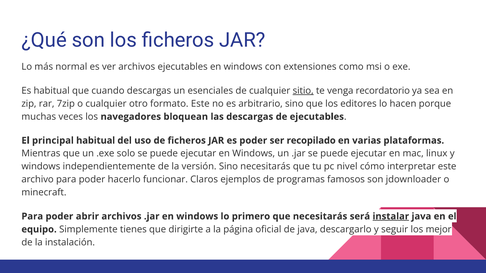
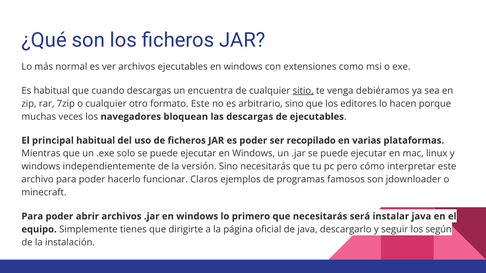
esenciales: esenciales -> encuentra (210, 91)
recordatorio: recordatorio -> debiéramos (383, 91)
nivel: nivel -> pero (347, 167)
instalar underline: present -> none (391, 217)
mejor: mejor -> según (439, 230)
